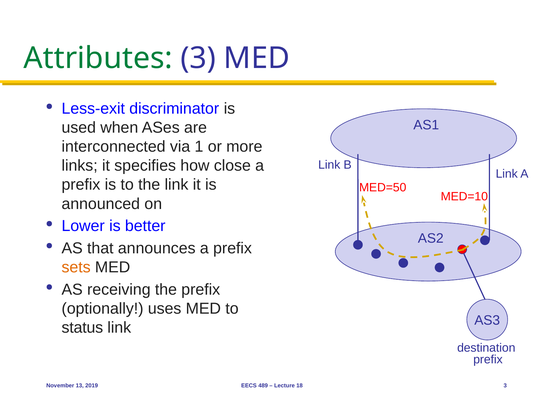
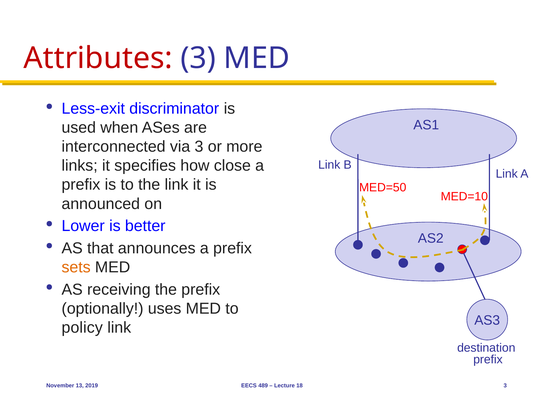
Attributes colour: green -> red (98, 58)
via 1: 1 -> 3 (199, 147)
status: status -> policy (82, 328)
